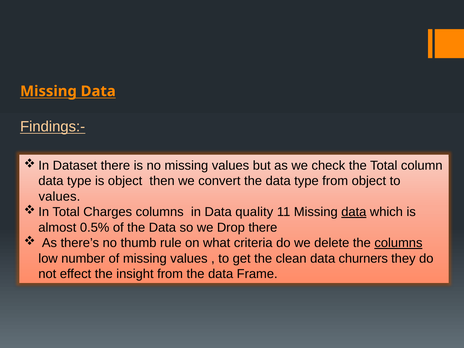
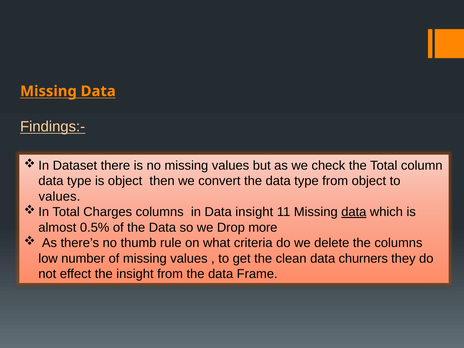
Data quality: quality -> insight (254, 212)
Drop there: there -> more (263, 227)
columns underline: present -> none (398, 243)
